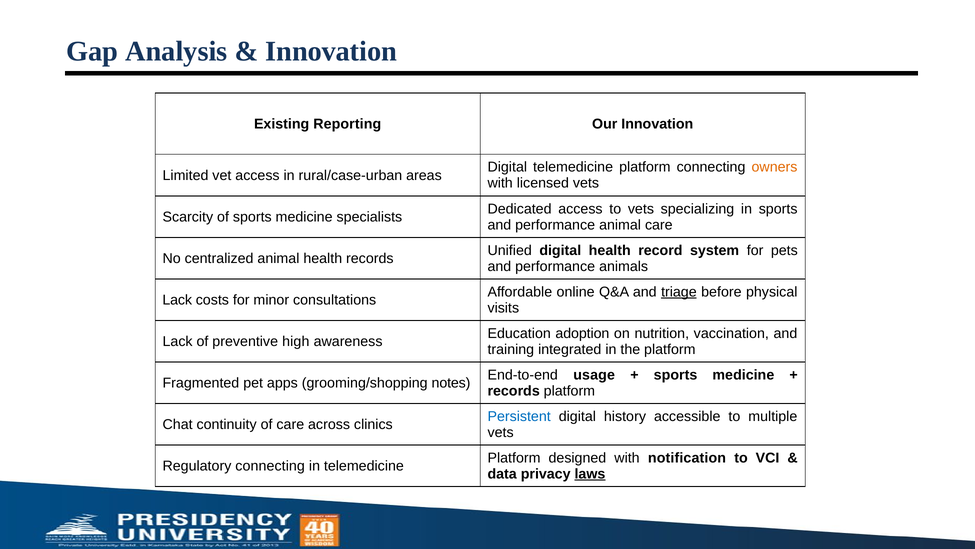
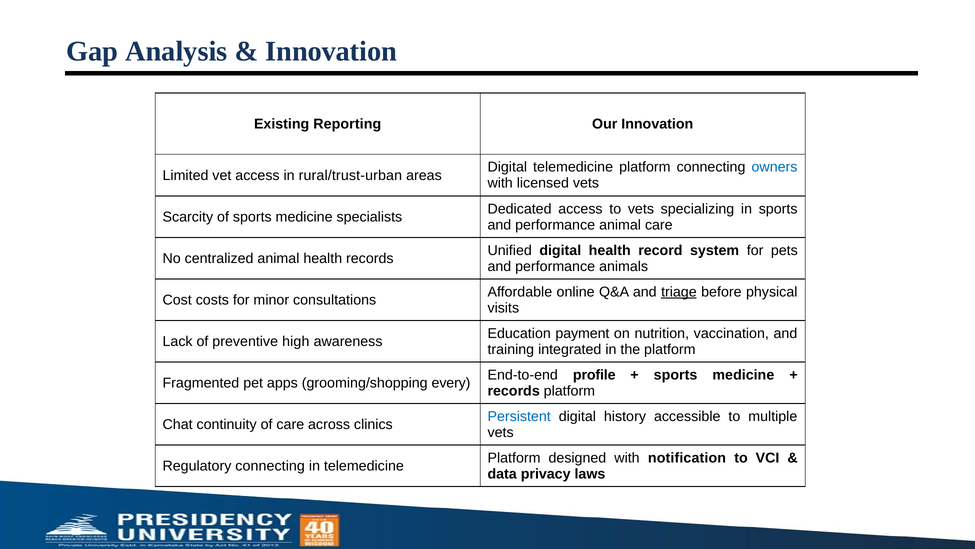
owners colour: orange -> blue (775, 167)
rural/case-urban: rural/case-urban -> rural/trust-urban (350, 175)
Lack: Lack -> Cost (177, 300)
adoption: adoption -> payment (582, 333)
usage: usage -> profile (594, 375)
notes: notes -> every (451, 383)
laws underline: present -> none (590, 473)
